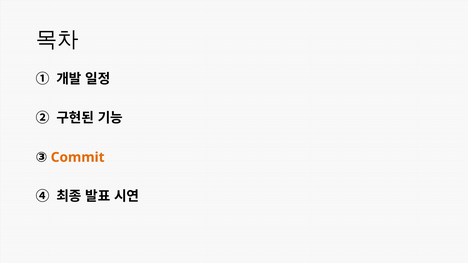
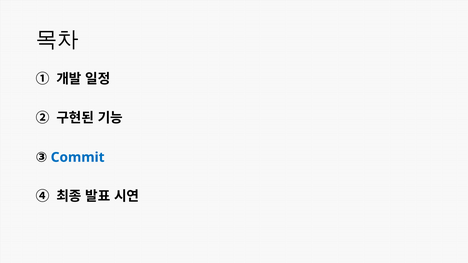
Commit colour: orange -> blue (78, 157)
